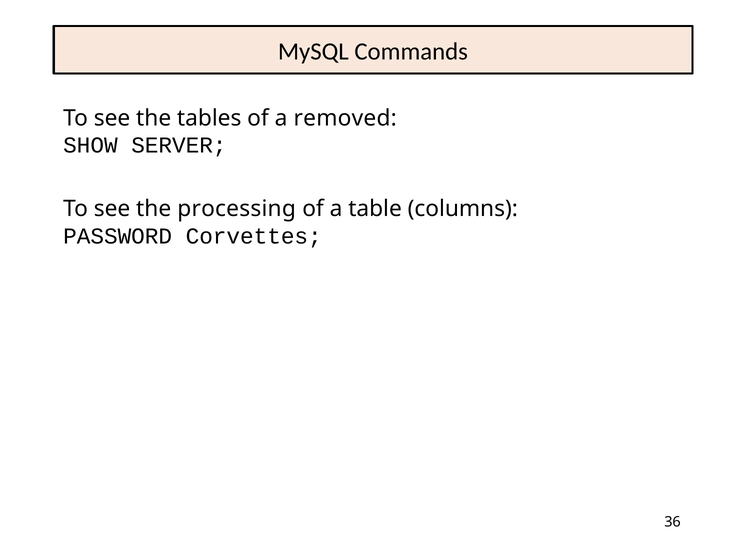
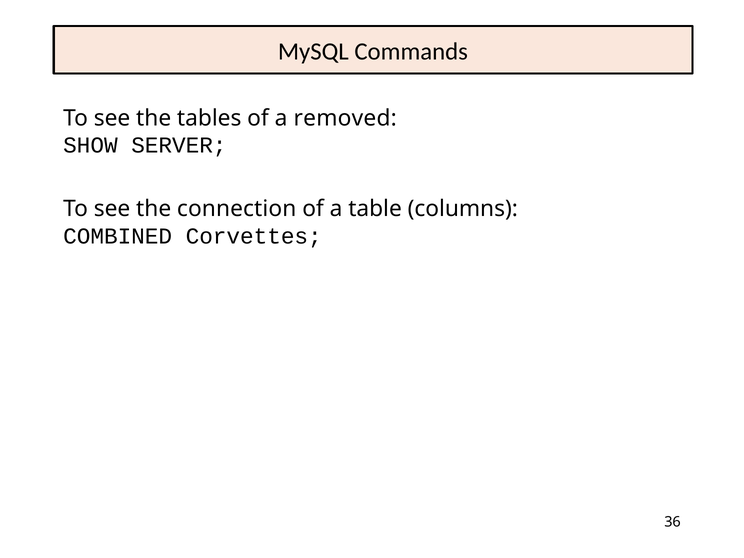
processing: processing -> connection (237, 209)
PASSWORD: PASSWORD -> COMBINED (118, 236)
